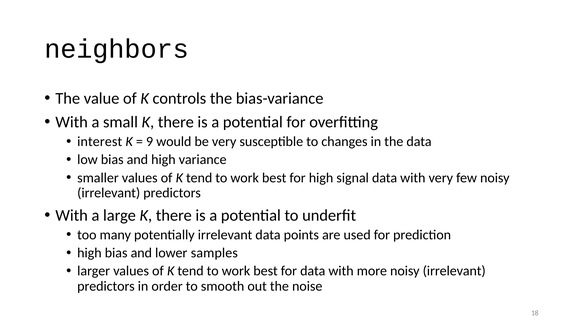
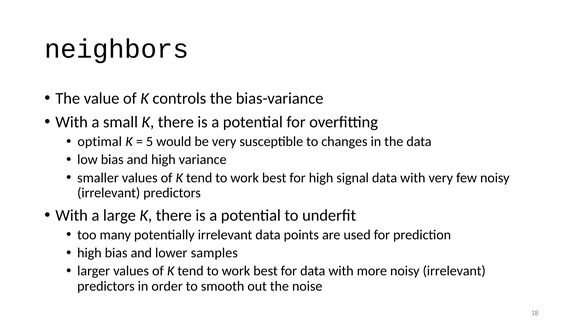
interest: interest -> optimal (100, 142)
9: 9 -> 5 (150, 142)
